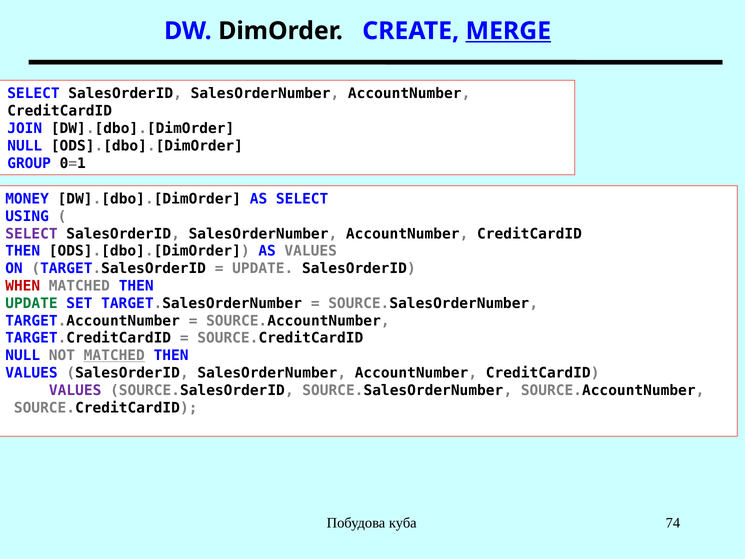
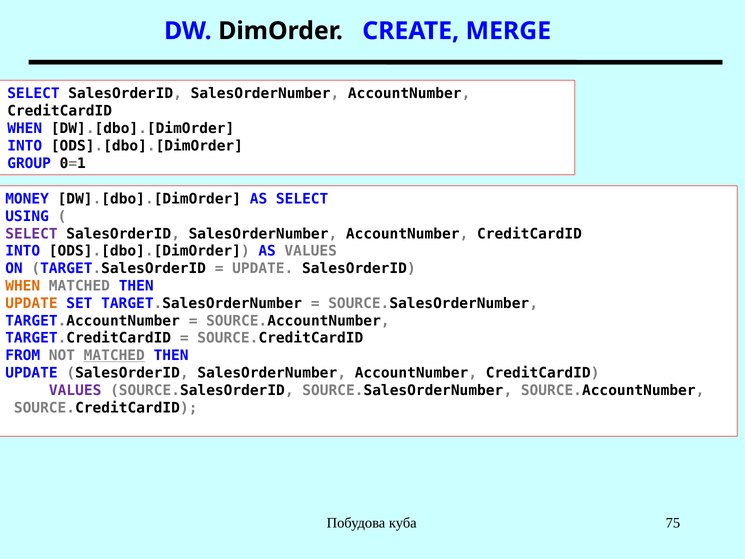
MERGE underline: present -> none (508, 31)
JOIN: JOIN -> WHEN (25, 128)
NULL: NULL -> INTO (25, 146)
THEN: THEN -> INTO (23, 251)
WHEN colour: red -> orange (23, 286)
UPDATE colour: green -> orange (31, 303)
NULL: NULL -> FROM (23, 355)
VALUES: VALUES -> UPDATE (31, 373)
74: 74 -> 75 (673, 523)
